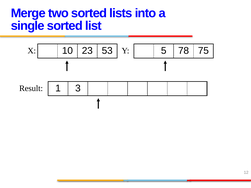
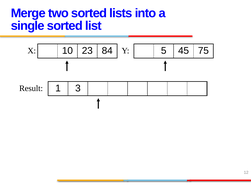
53: 53 -> 84 (107, 51)
78: 78 -> 45 (184, 51)
